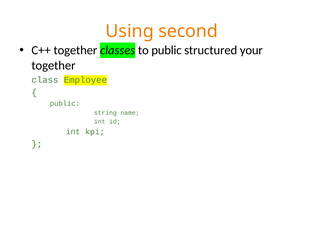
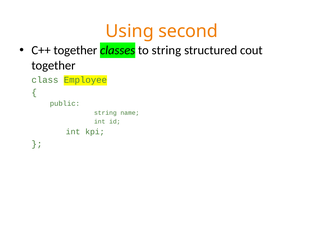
to public: public -> string (166, 50)
your: your -> cout (251, 50)
